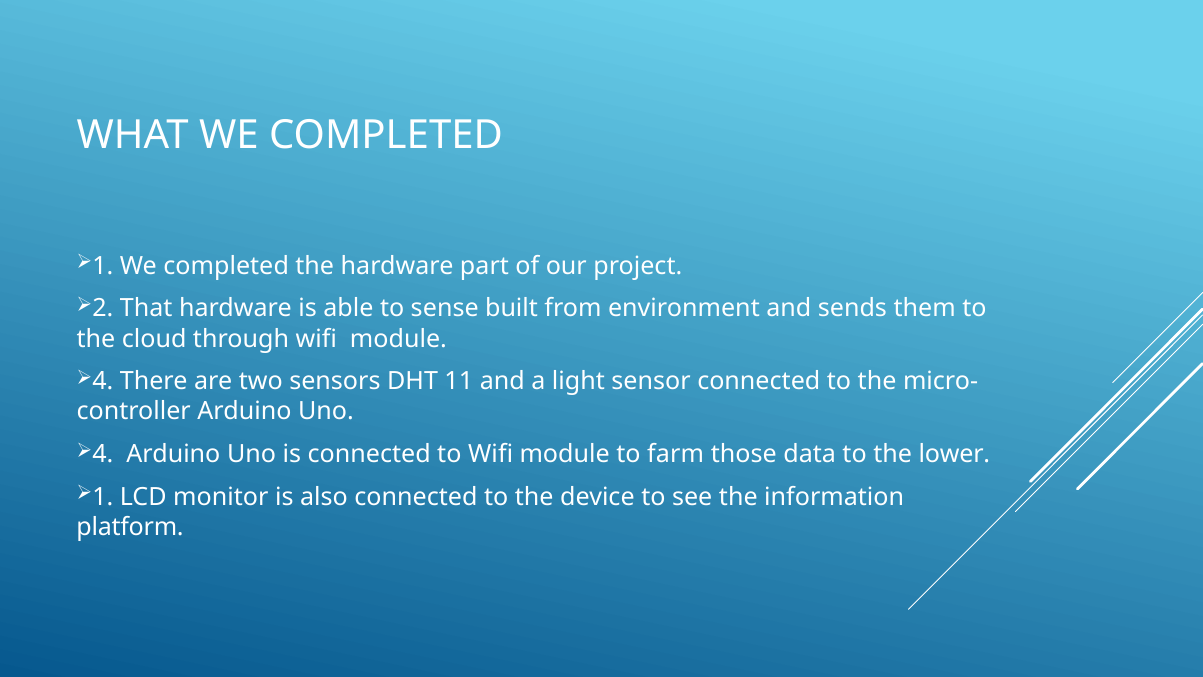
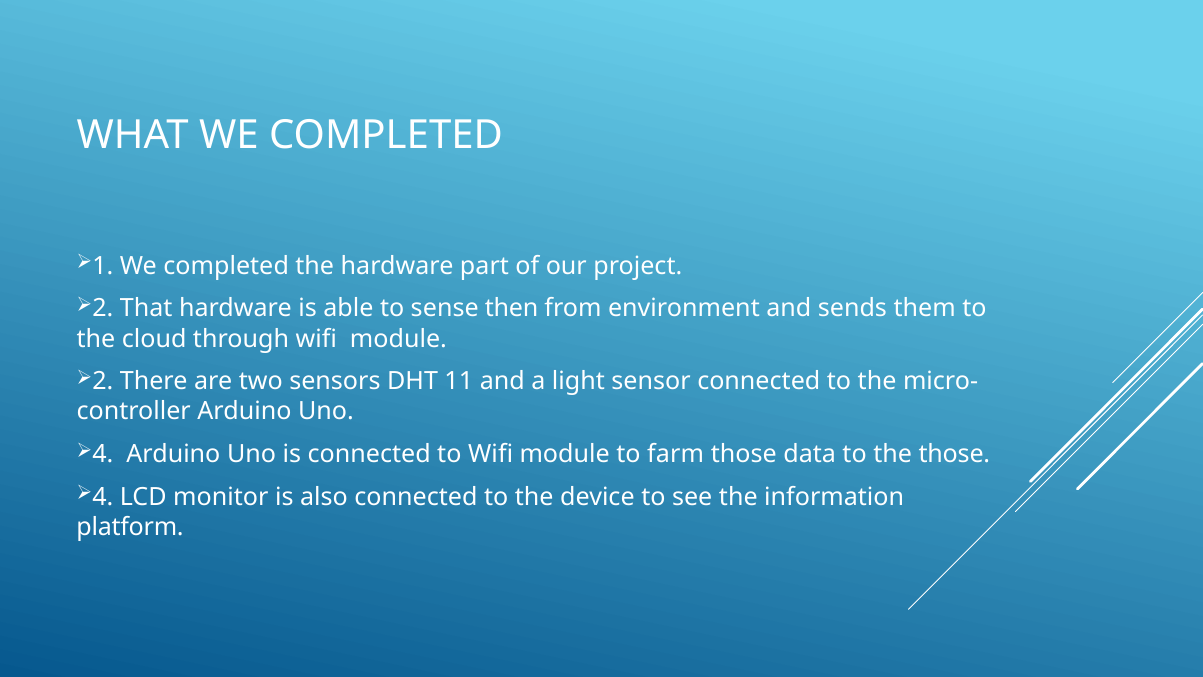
built: built -> then (512, 308)
4: 4 -> 2 (103, 381)
the lower: lower -> those (954, 454)
1: 1 -> 4 (103, 497)
